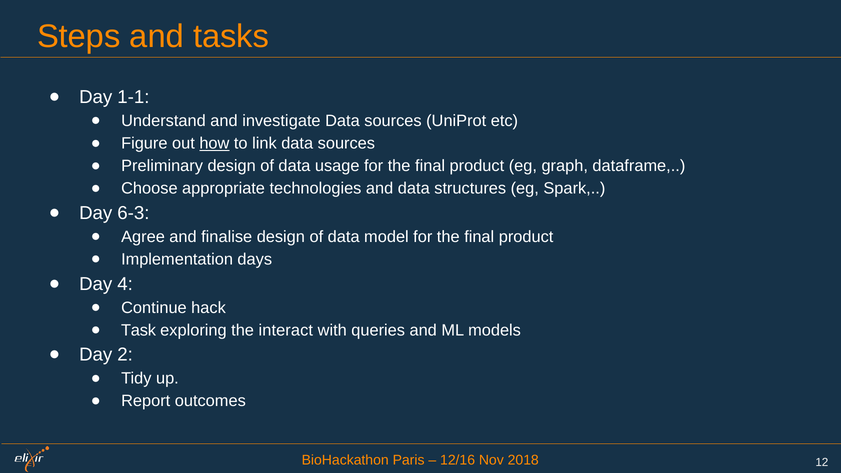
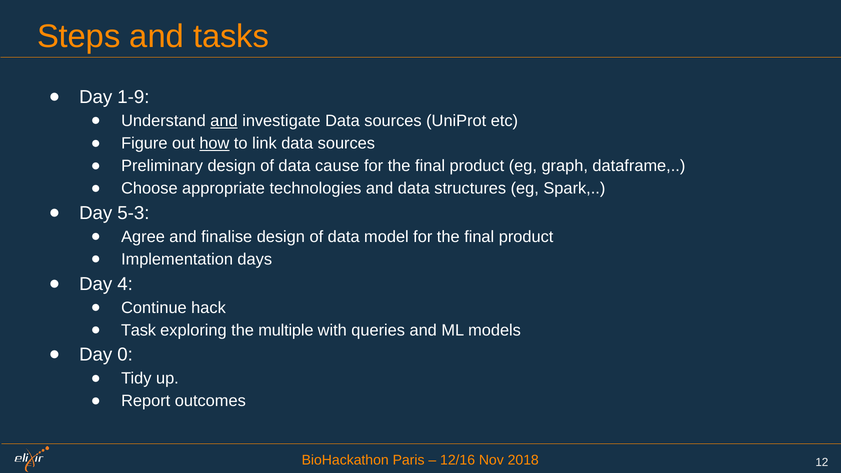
1-1: 1-1 -> 1-9 (133, 97)
and underline: none -> present (224, 121)
usage: usage -> cause (337, 166)
6-3: 6-3 -> 5-3 (133, 213)
interact: interact -> multiple (286, 330)
2: 2 -> 0 (125, 355)
